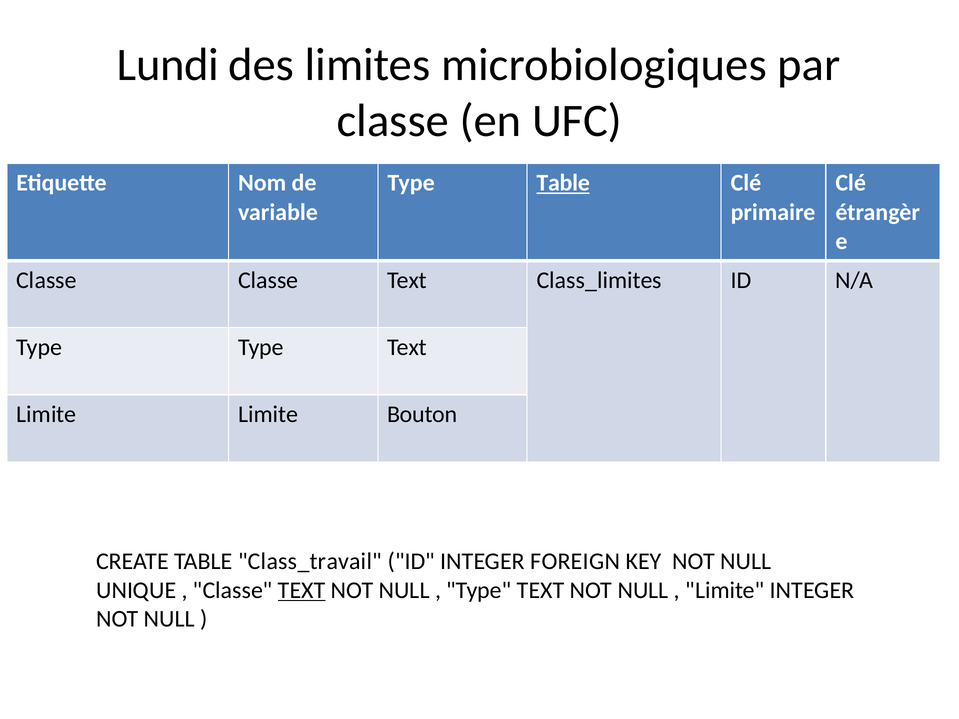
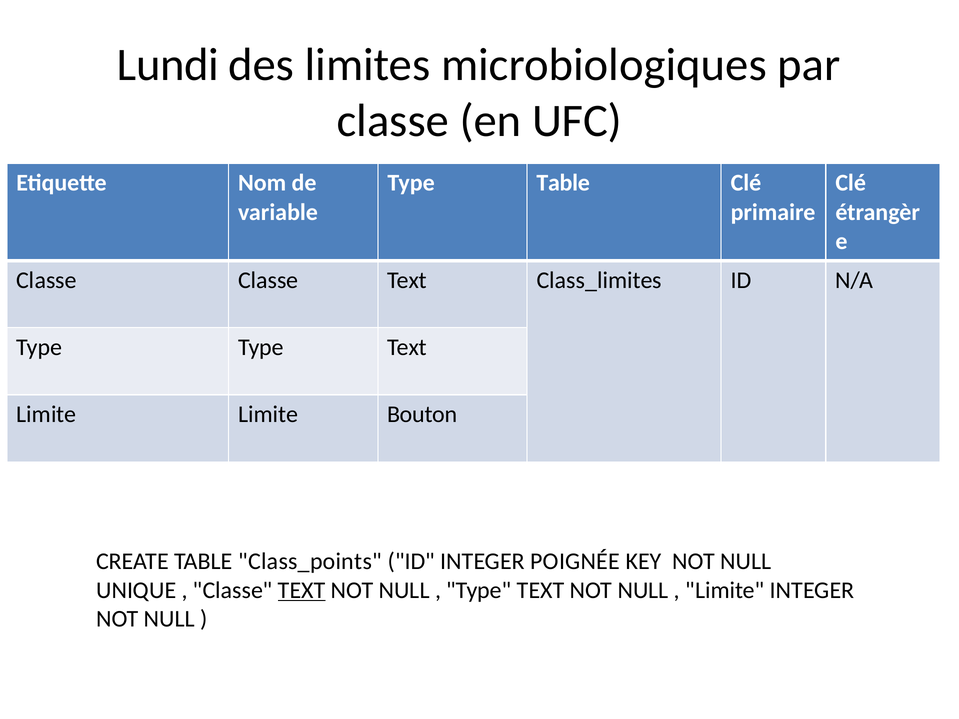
Table underline: present -> none (563, 183)
Class_travail: Class_travail -> Class_points (310, 562)
FOREIGN: FOREIGN -> POIGNÉE (575, 562)
